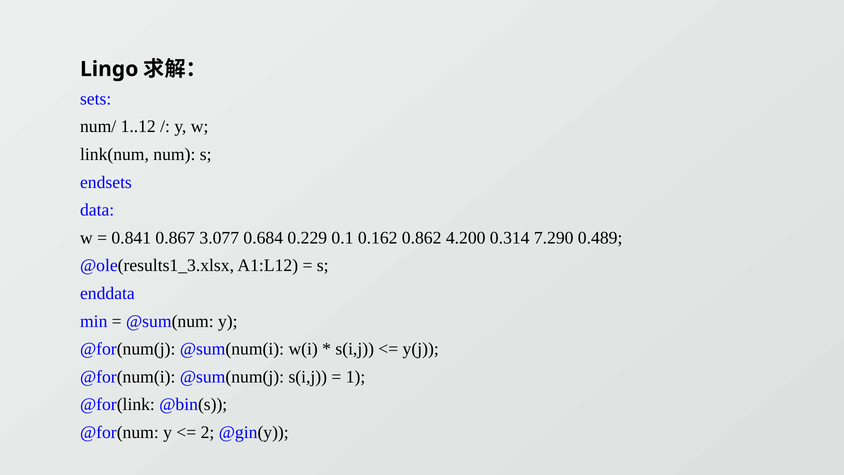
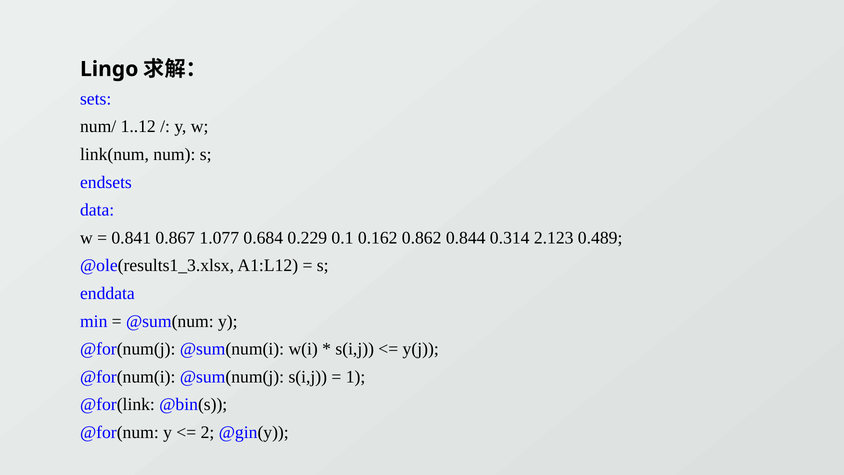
3.077: 3.077 -> 1.077 (219, 238)
4.200: 4.200 -> 0.844 (466, 238)
7.290: 7.290 -> 2.123 (554, 238)
